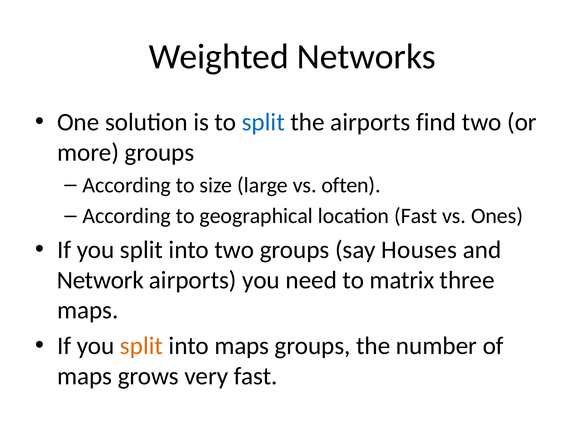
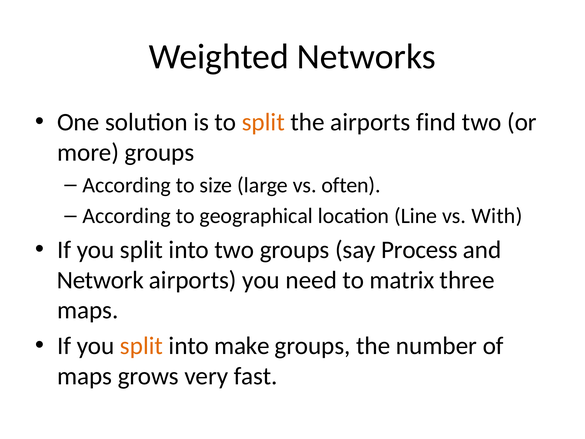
split colour: blue -> orange (263, 122)
location Fast: Fast -> Line (416, 216)
Ones: Ones -> With (497, 216)
Houses: Houses -> Process (419, 250)
into maps: maps -> make (242, 346)
